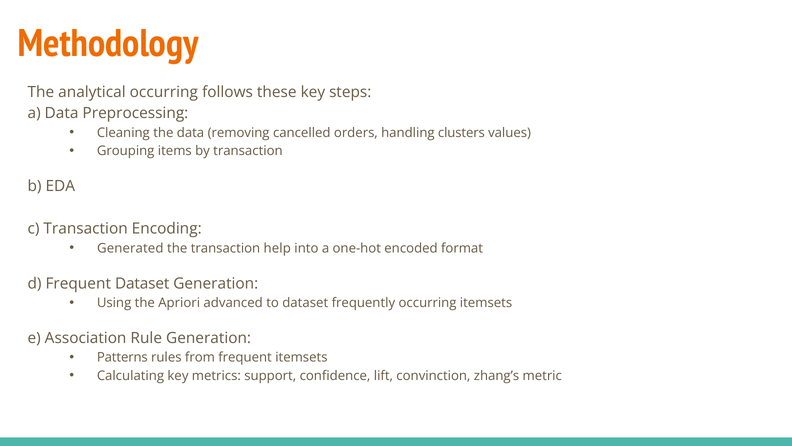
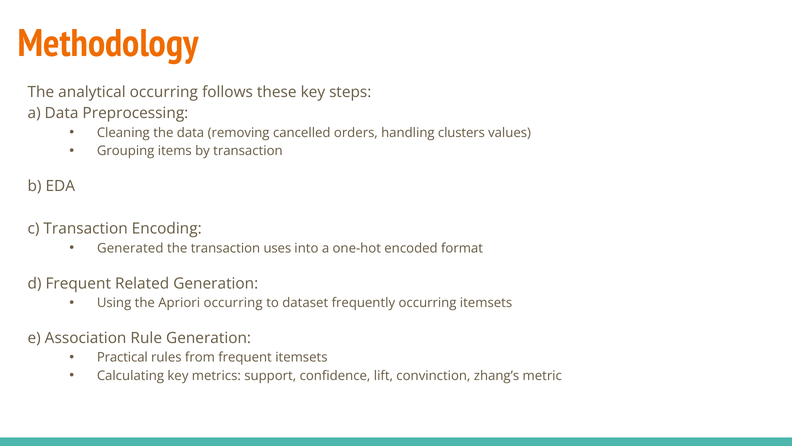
help: help -> uses (277, 248)
Frequent Dataset: Dataset -> Related (142, 283)
Apriori advanced: advanced -> occurring (233, 303)
Patterns: Patterns -> Practical (122, 357)
